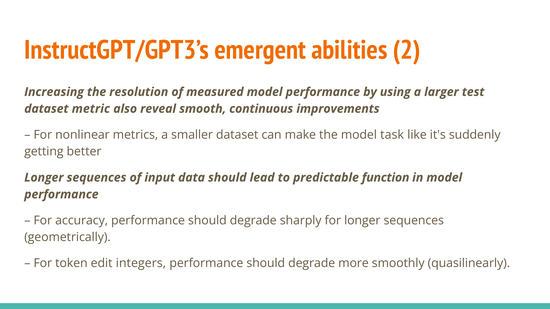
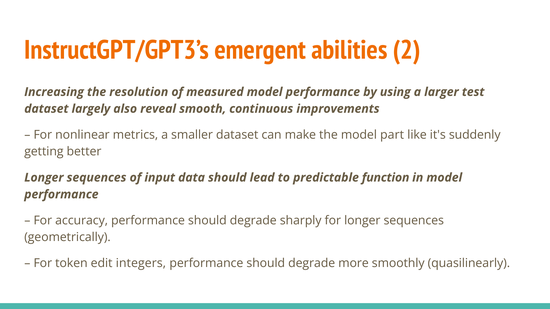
metric: metric -> largely (91, 109)
task: task -> part (392, 135)
